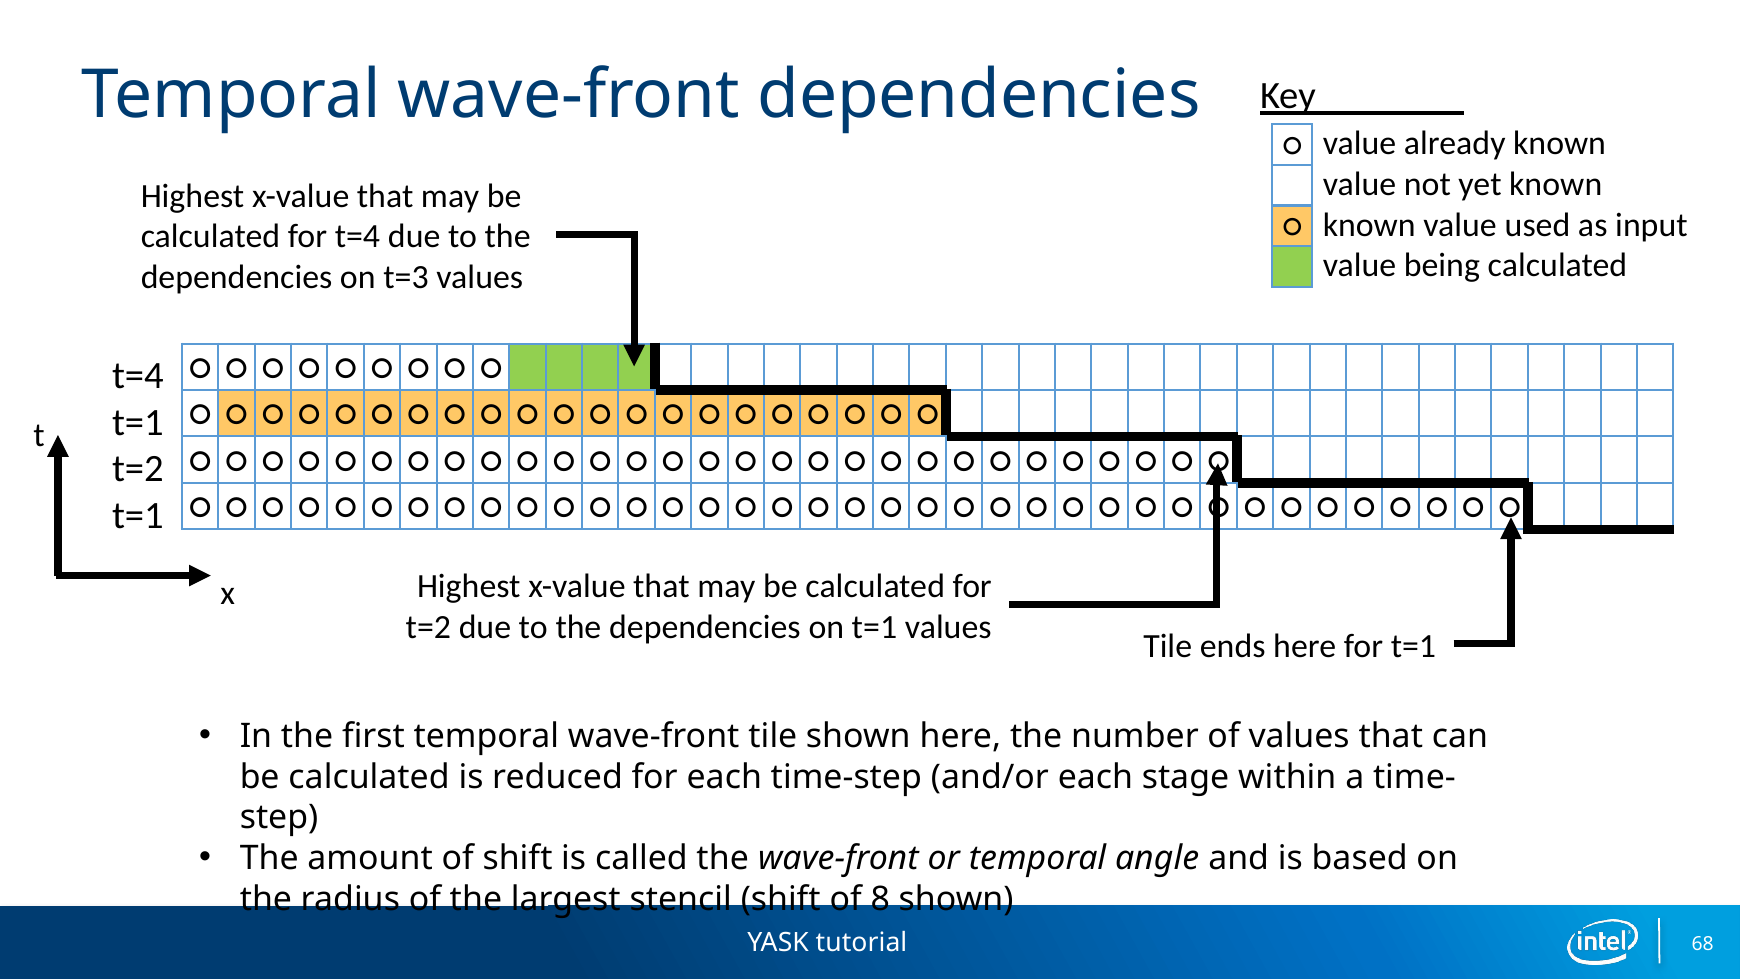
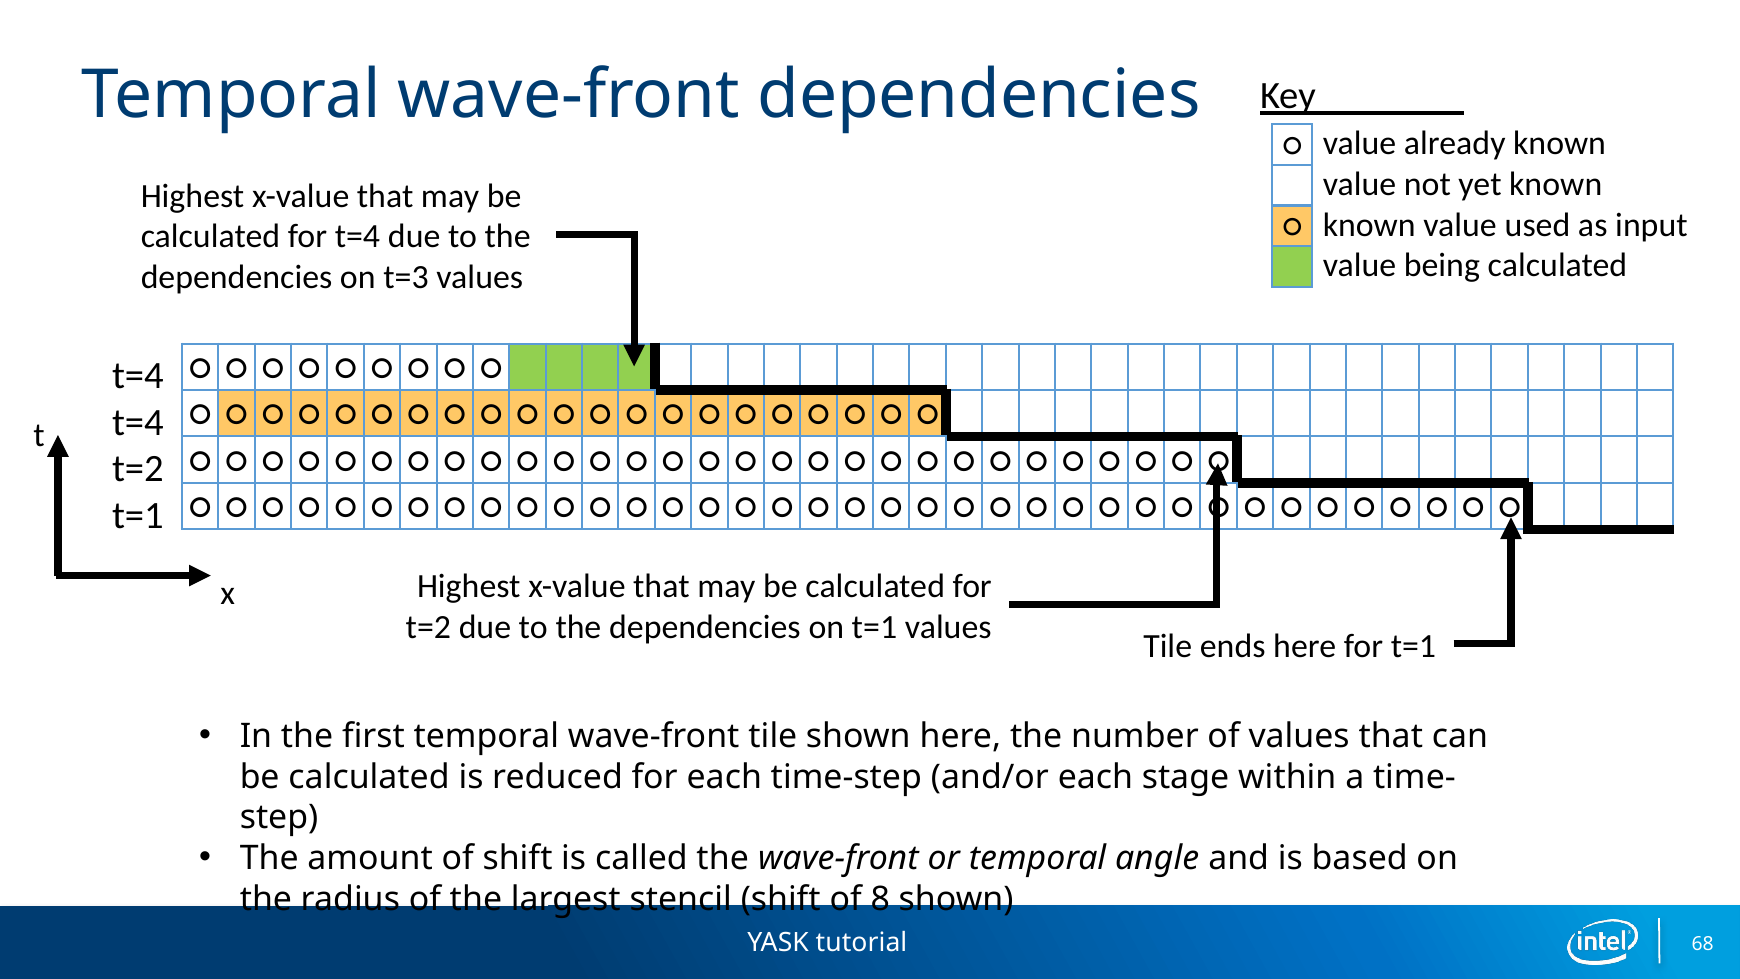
t=1: t=1 -> t=4 (138, 422)
